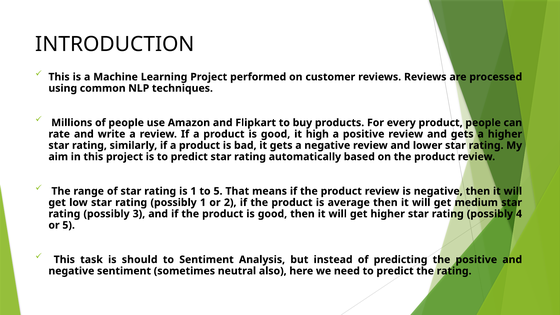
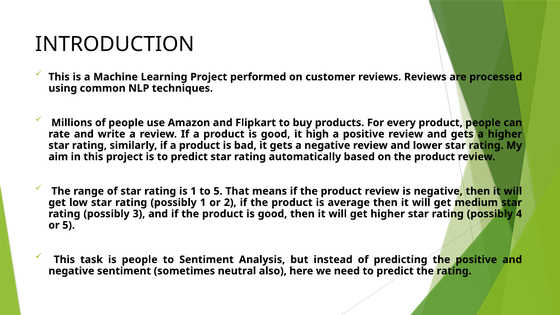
is should: should -> people (140, 260)
